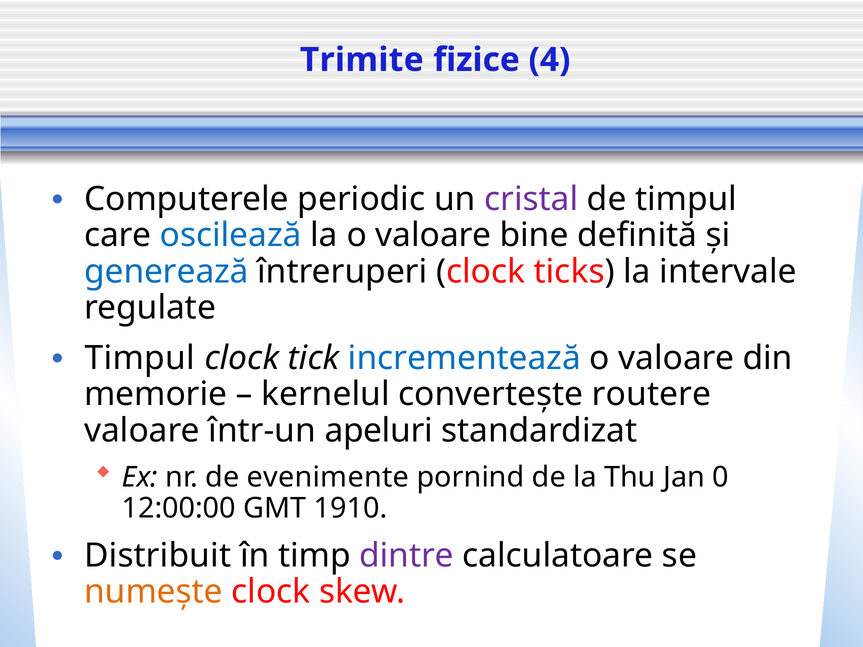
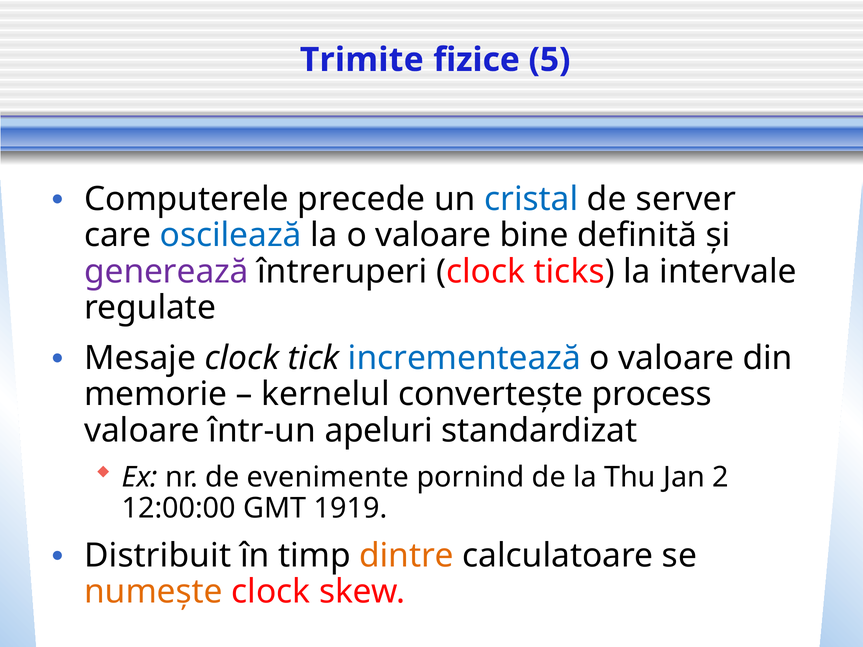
4: 4 -> 5 (549, 60)
periodic: periodic -> precede (361, 199)
cristal colour: purple -> blue (531, 199)
de timpul: timpul -> server (686, 199)
generează colour: blue -> purple (166, 272)
Timpul: Timpul -> Mesaje (140, 358)
routere: routere -> process (652, 394)
0: 0 -> 2 (721, 477)
1910: 1910 -> 1919 (351, 508)
dintre colour: purple -> orange (407, 556)
